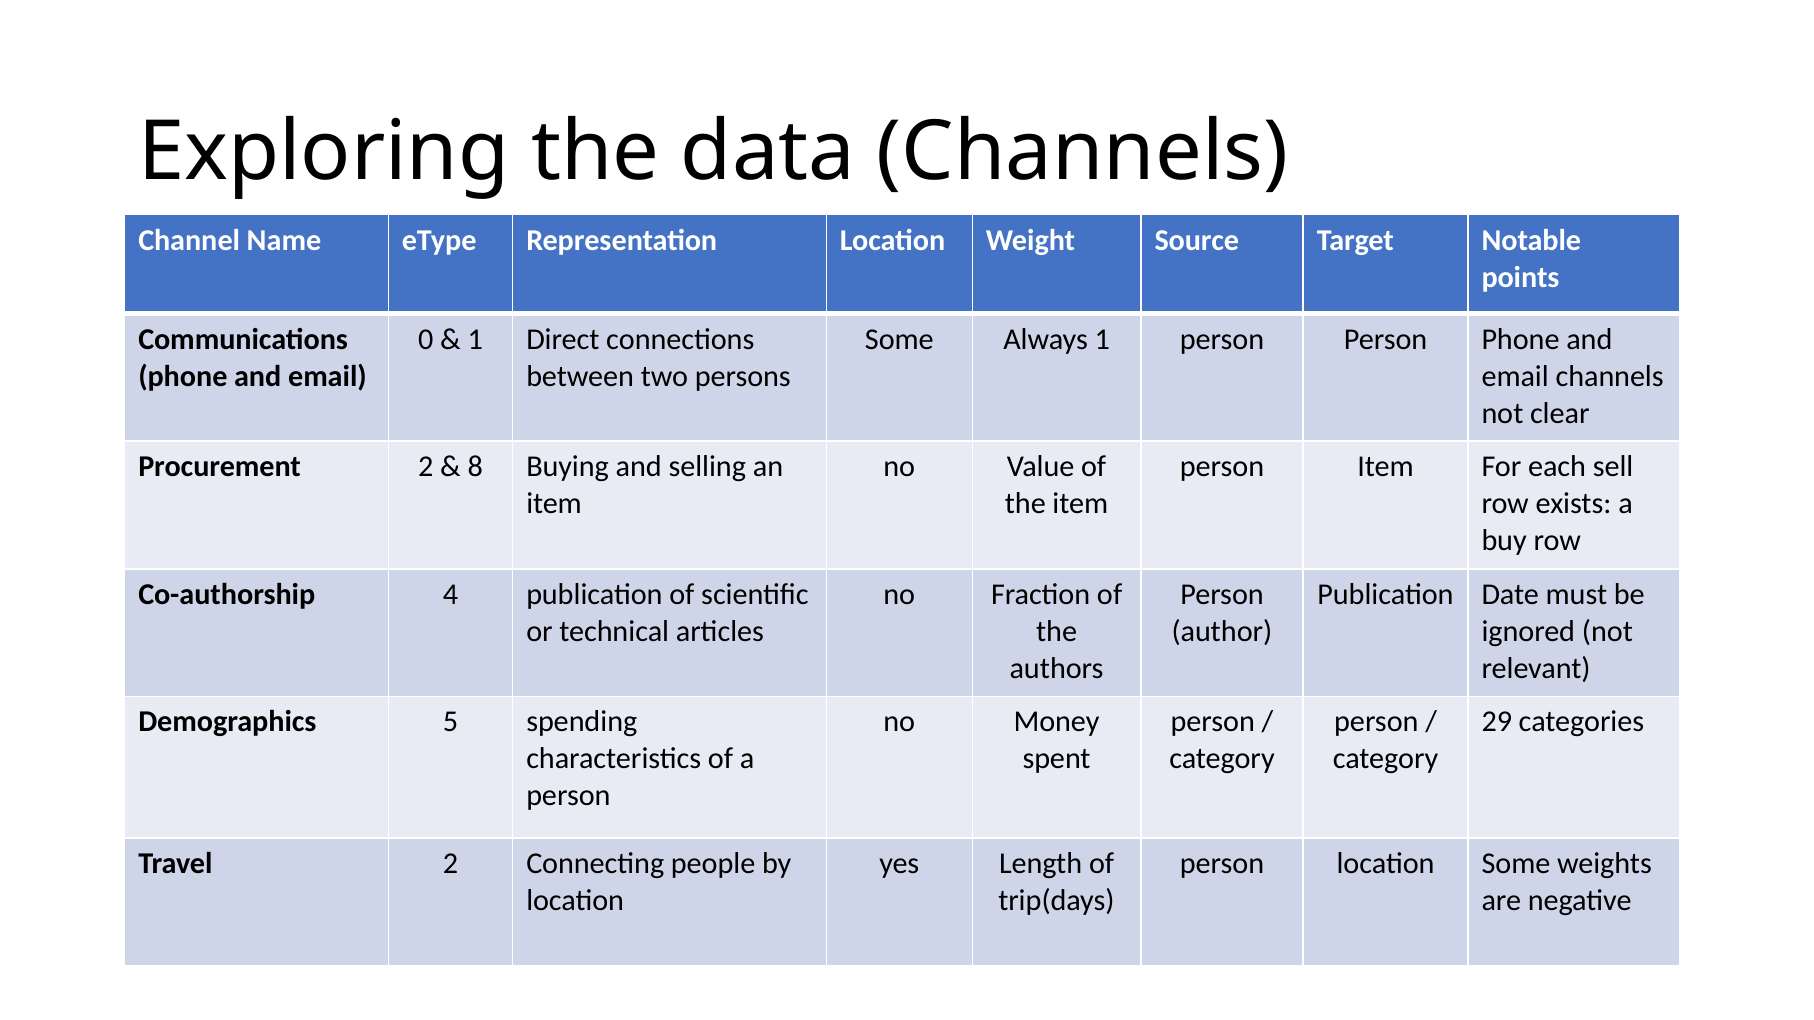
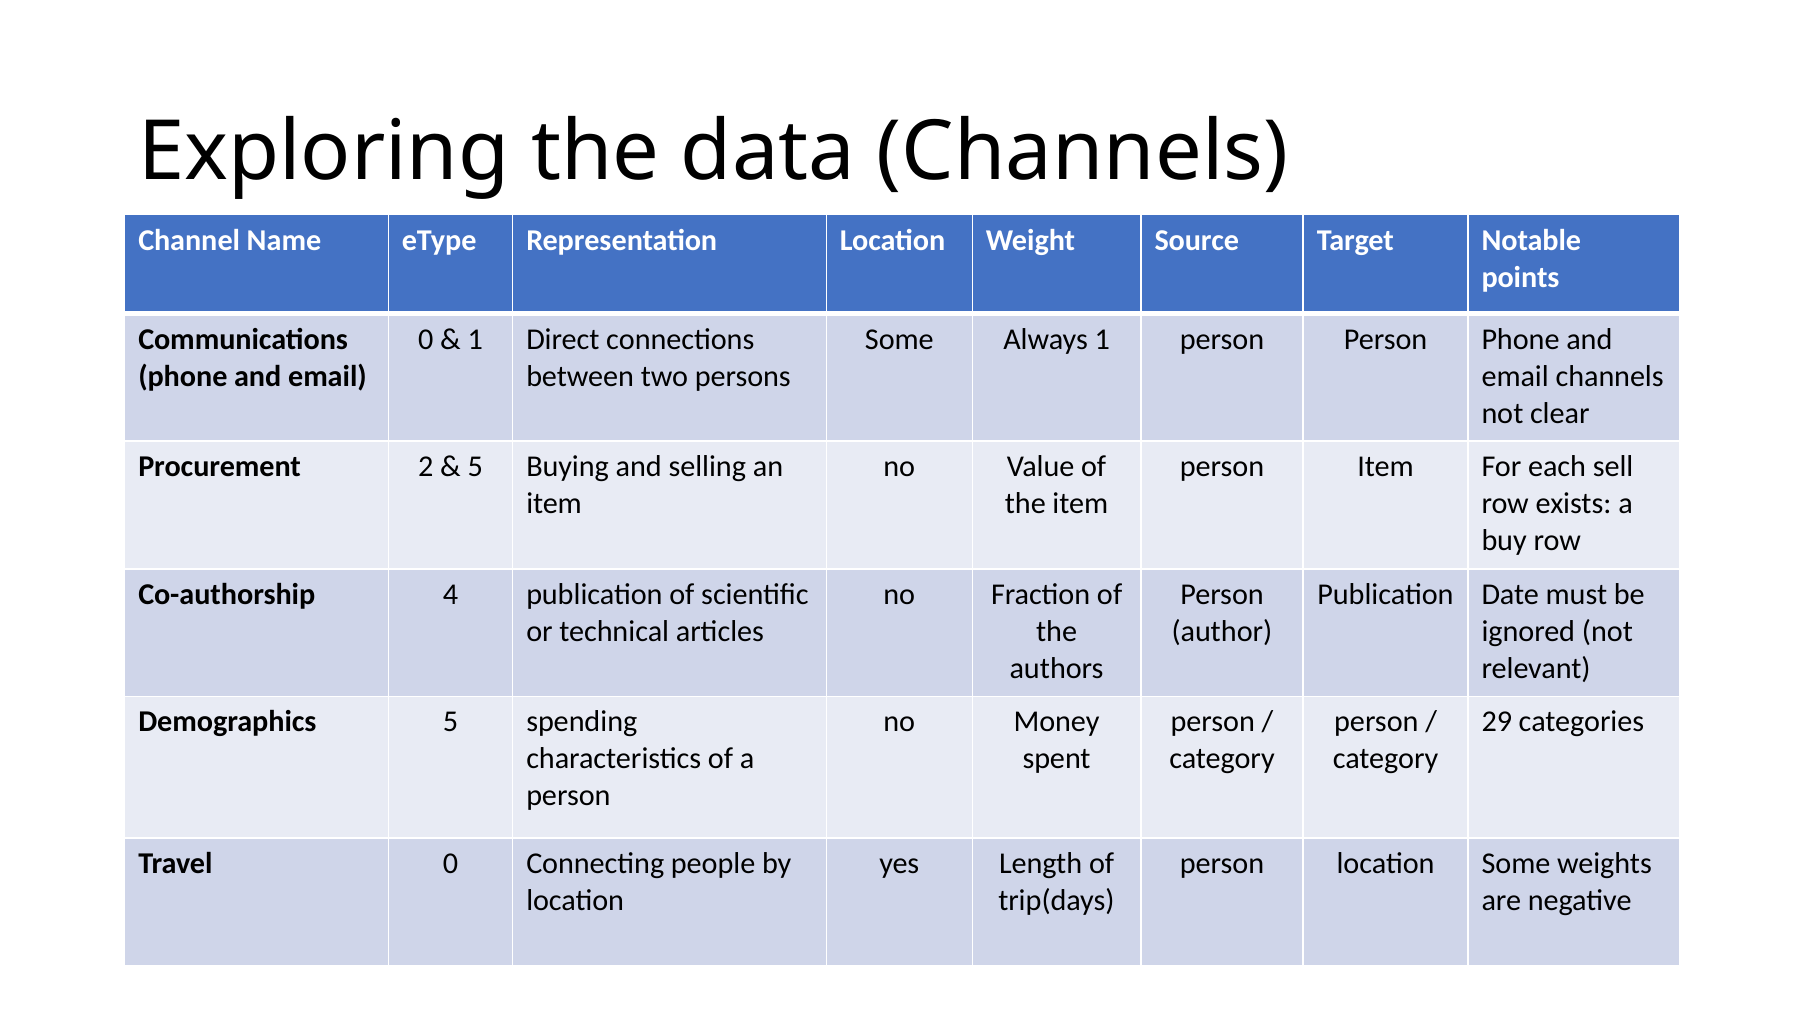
8: 8 -> 5 (475, 467)
Travel 2: 2 -> 0 (451, 864)
